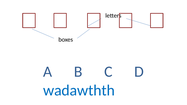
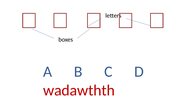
wadawthth colour: blue -> red (79, 91)
